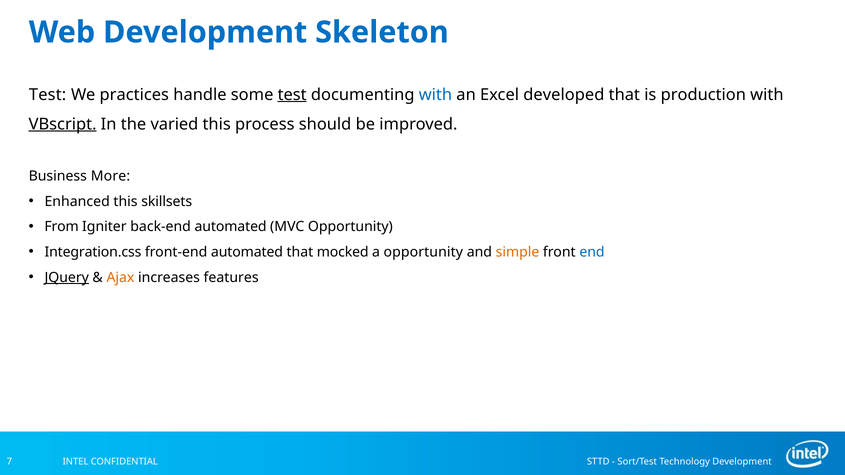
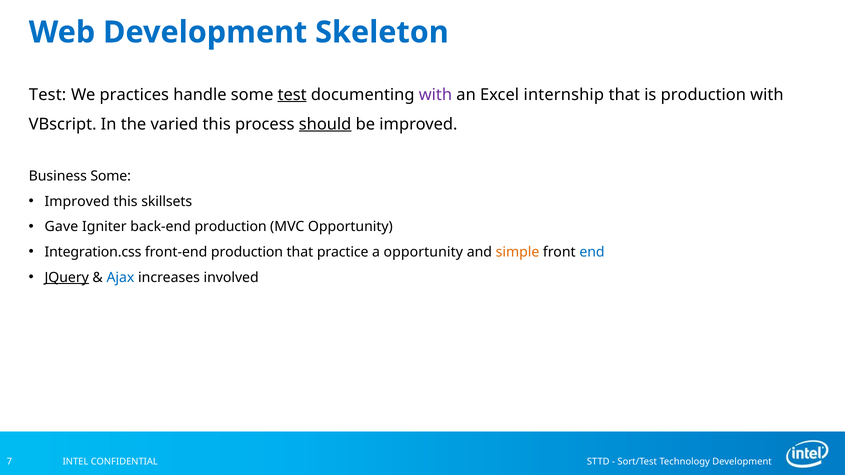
with colour: blue -> purple (435, 95)
developed: developed -> internship (564, 95)
VBscript underline: present -> none (63, 124)
should underline: none -> present (325, 124)
Business More: More -> Some (111, 176)
Enhanced: Enhanced -> Improved (77, 202)
From: From -> Gave (61, 227)
back-end automated: automated -> production (231, 227)
front-end automated: automated -> production (247, 252)
mocked: mocked -> practice (343, 252)
Ajax colour: orange -> blue (120, 278)
features: features -> involved (231, 278)
